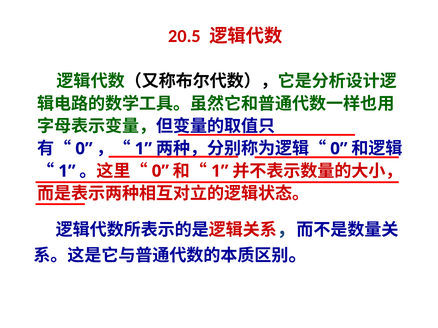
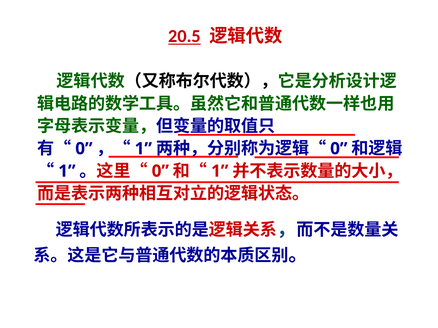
20.5 underline: none -> present (185, 36)
